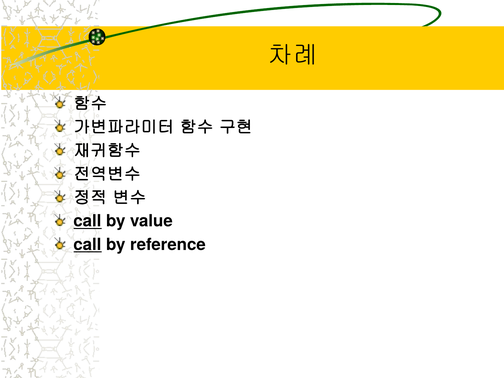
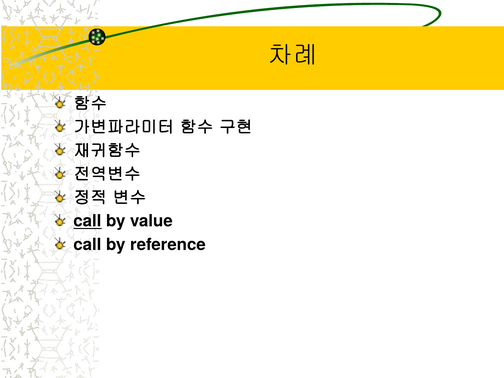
call underline: present -> none (88, 245)
